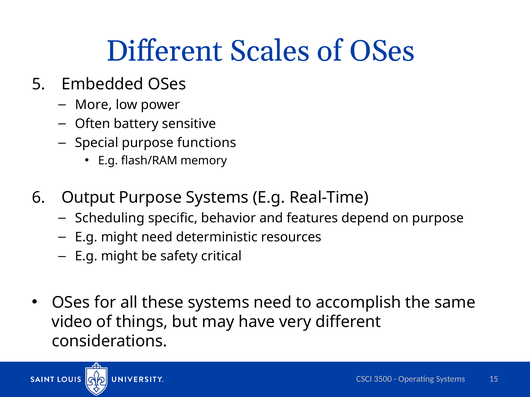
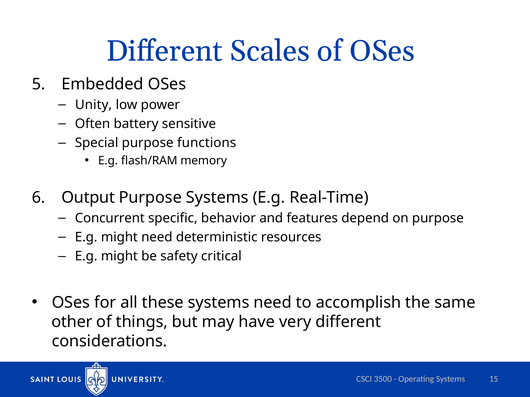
More: More -> Unity (94, 105)
Scheduling: Scheduling -> Concurrent (110, 218)
video: video -> other (72, 322)
